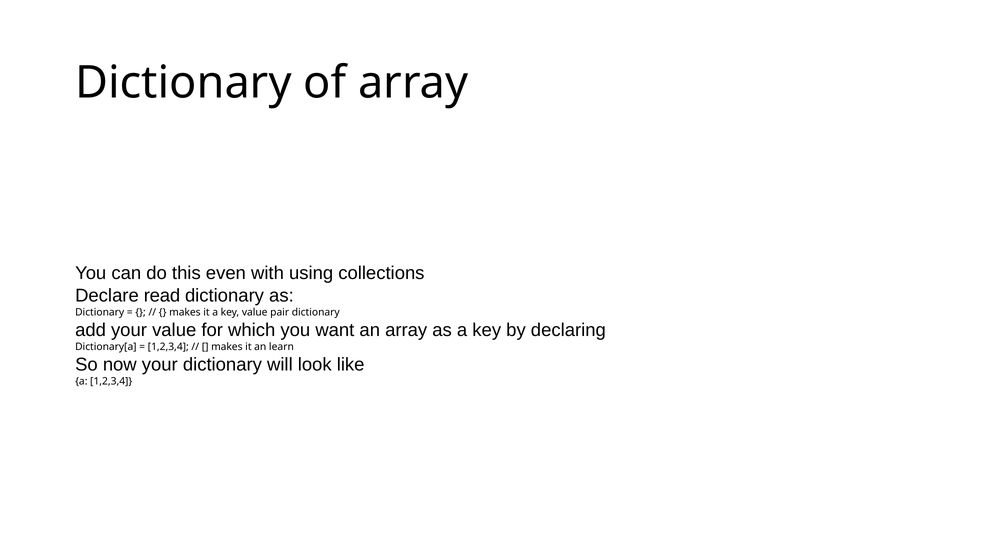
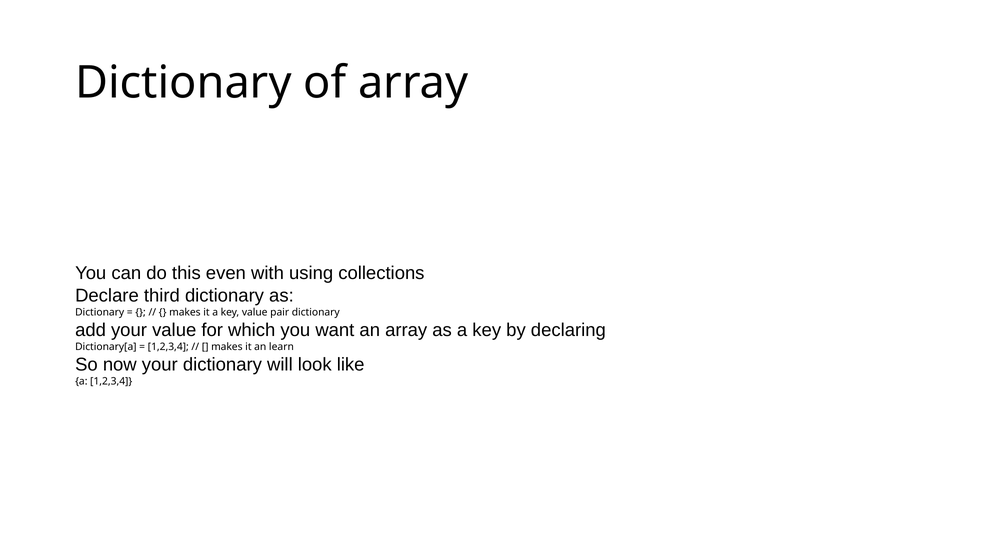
read: read -> third (162, 295)
